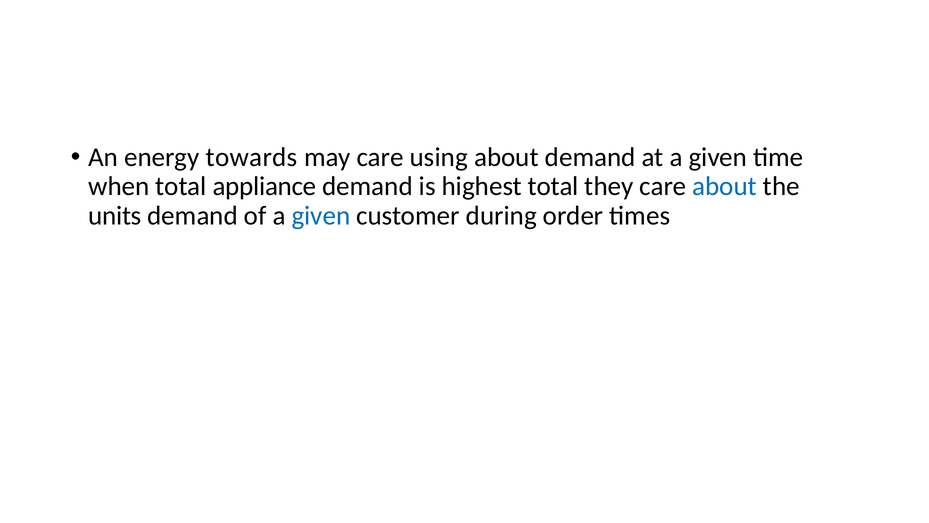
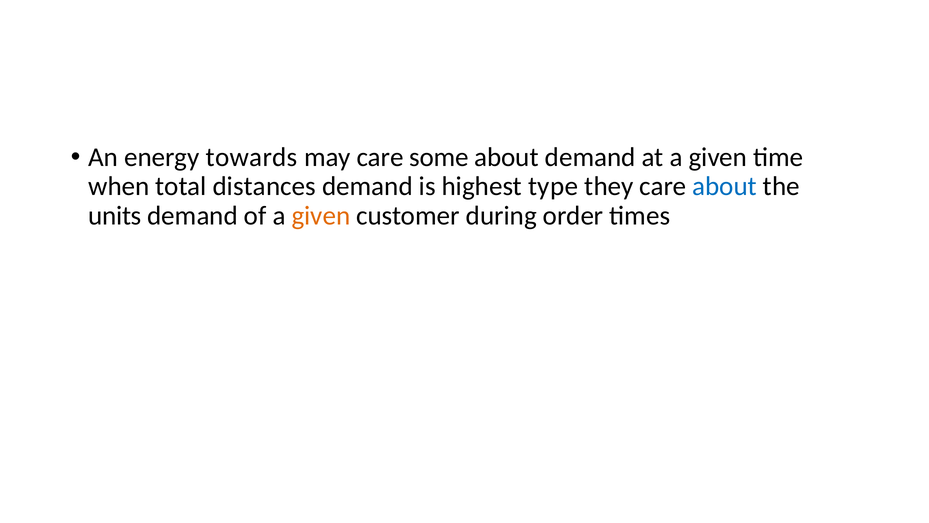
using: using -> some (439, 157)
appliance: appliance -> distances (264, 186)
highest total: total -> type (553, 186)
given colour: blue -> orange (321, 216)
